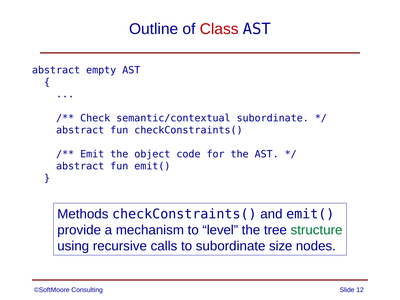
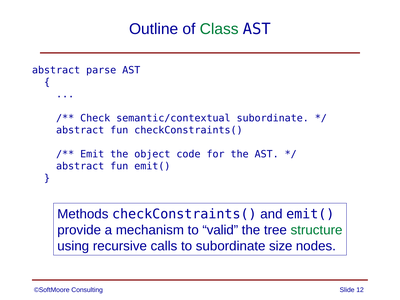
Class colour: red -> green (219, 29)
empty: empty -> parse (101, 70)
level: level -> valid (220, 230)
